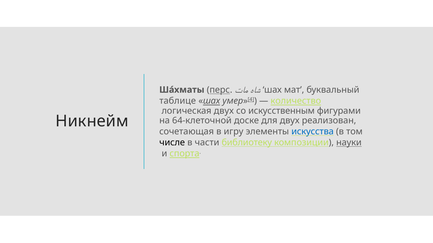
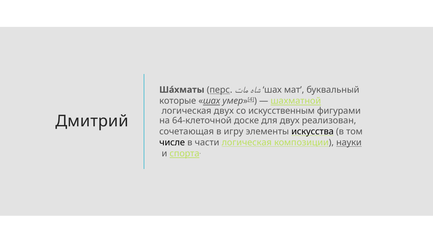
таблице: таблице -> которые (178, 101)
количество: количество -> шахматной (296, 101)
Никнейм: Никнейм -> Дмитрий (92, 122)
искусства colour: blue -> black (313, 132)
части библиотеку: библиотеку -> логическая (247, 143)
